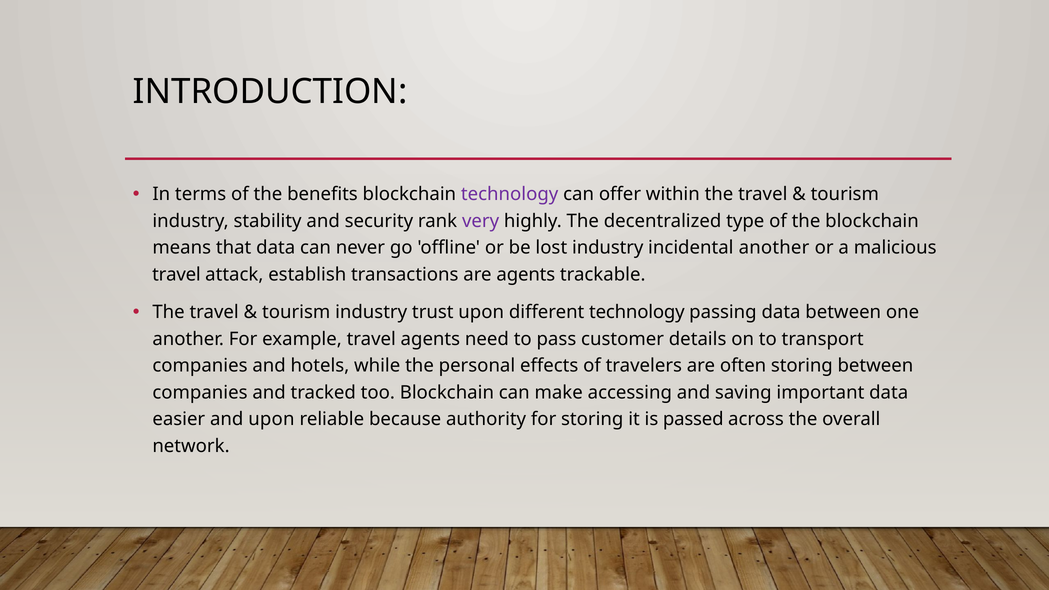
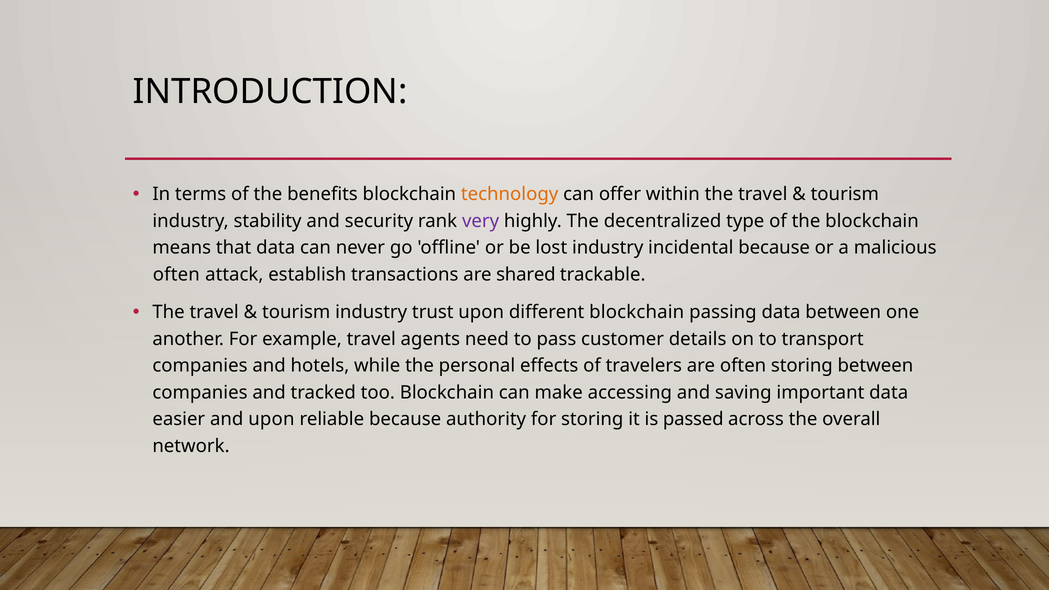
technology colour: purple -> orange (510, 194)
incidental another: another -> because (774, 248)
travel: travel -> often (176, 275)
are agents: agents -> shared (526, 275)
different technology: technology -> blockchain (637, 312)
